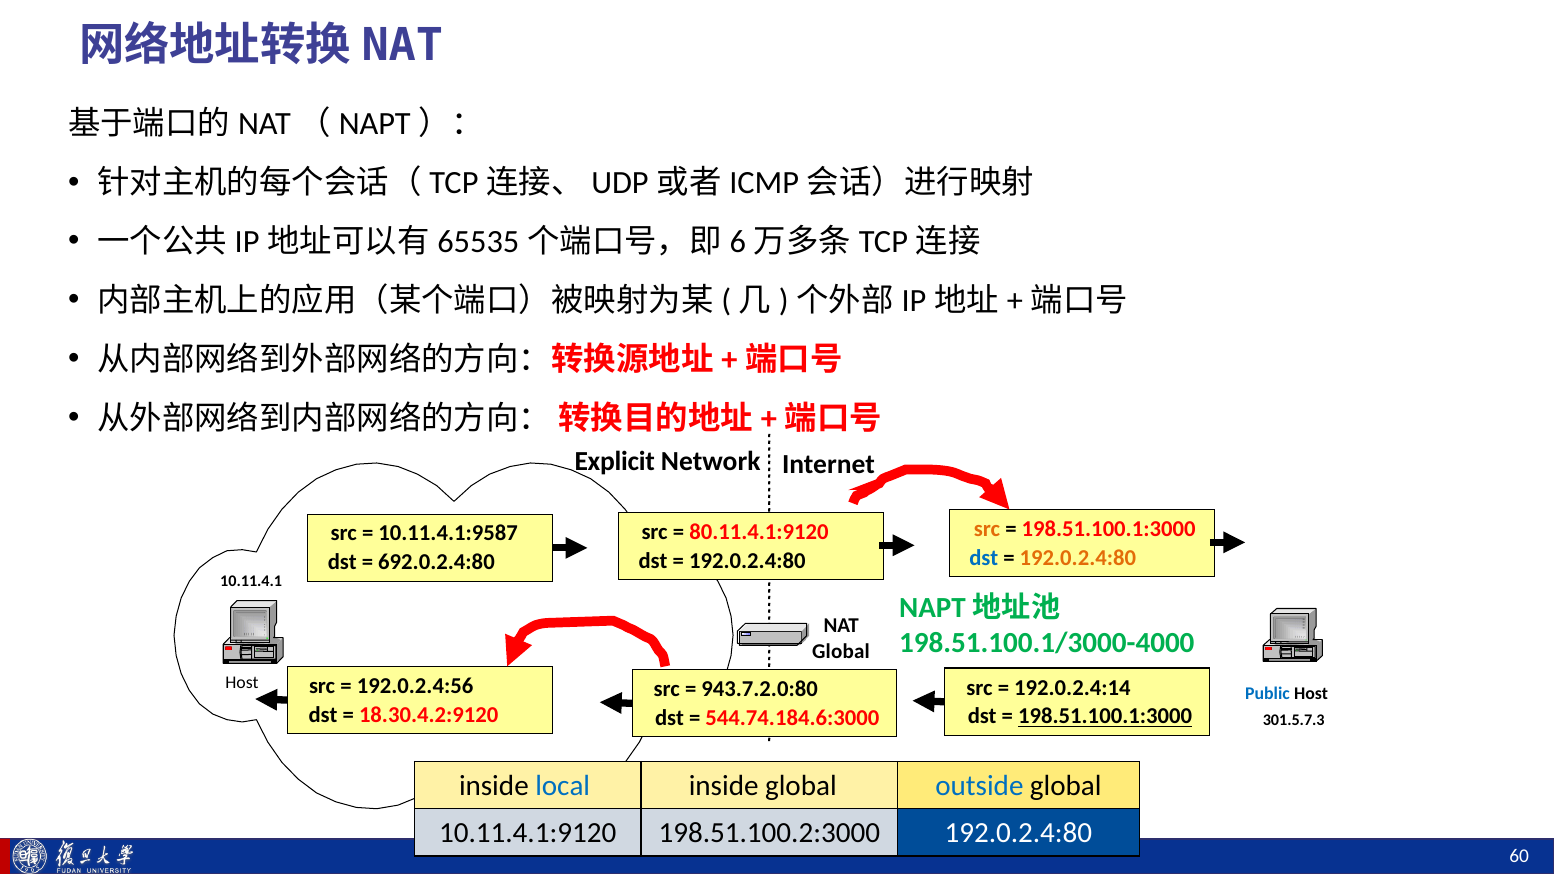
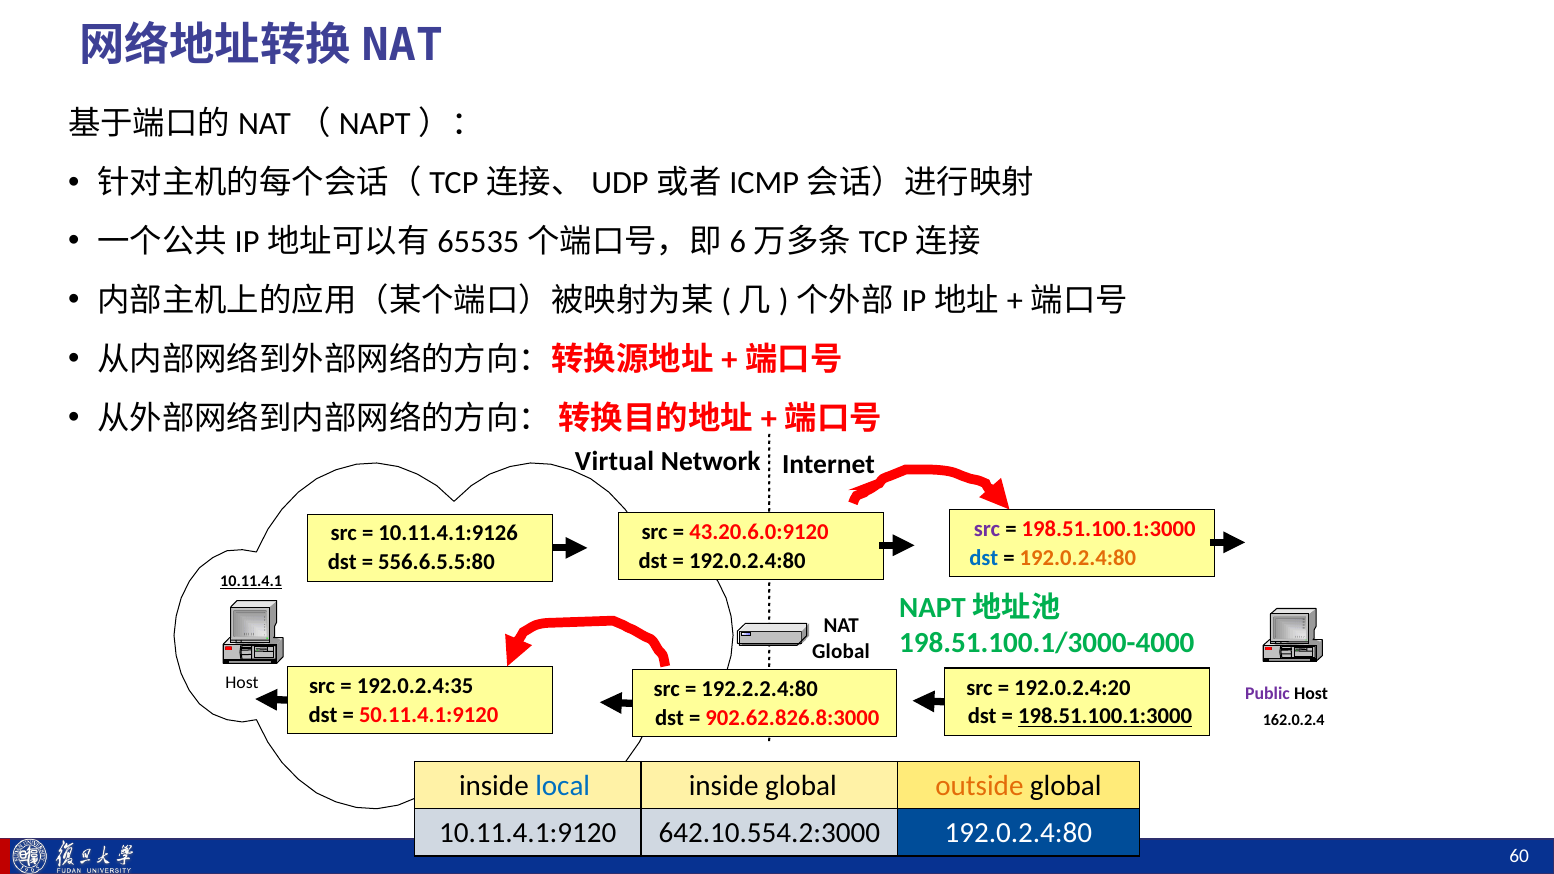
Explicit: Explicit -> Virtual (615, 462)
src colour: orange -> purple (987, 529)
80.11.4.1:9120: 80.11.4.1:9120 -> 43.20.6.0:9120 (759, 532)
10.11.4.1:9587: 10.11.4.1:9587 -> 10.11.4.1:9126 (448, 533)
692.0.2.4:80: 692.0.2.4:80 -> 556.6.5.5:80 (436, 562)
10.11.4.1 underline: none -> present (251, 581)
192.0.2.4:56: 192.0.2.4:56 -> 192.0.2.4:35 (415, 686)
192.0.2.4:14: 192.0.2.4:14 -> 192.0.2.4:20 (1072, 688)
943.7.2.0:80: 943.7.2.0:80 -> 192.2.2.4:80 (760, 690)
Public colour: blue -> purple (1268, 694)
18.30.4.2:9120: 18.30.4.2:9120 -> 50.11.4.1:9120 (429, 715)
544.74.184.6:3000: 544.74.184.6:3000 -> 902.62.826.8:3000 (792, 718)
301.5.7.3: 301.5.7.3 -> 162.0.2.4 (1294, 721)
outside colour: blue -> orange (979, 786)
198.51.100.2:3000: 198.51.100.2:3000 -> 642.10.554.2:3000 (769, 833)
